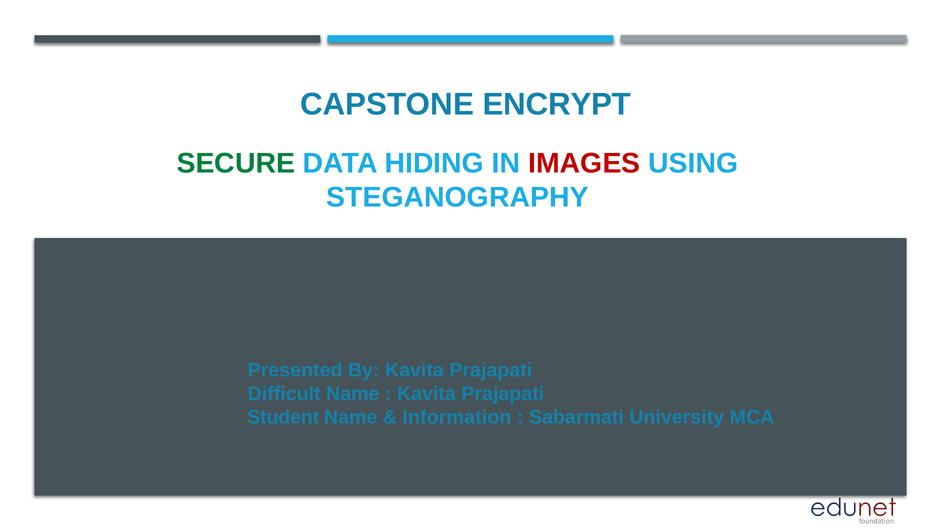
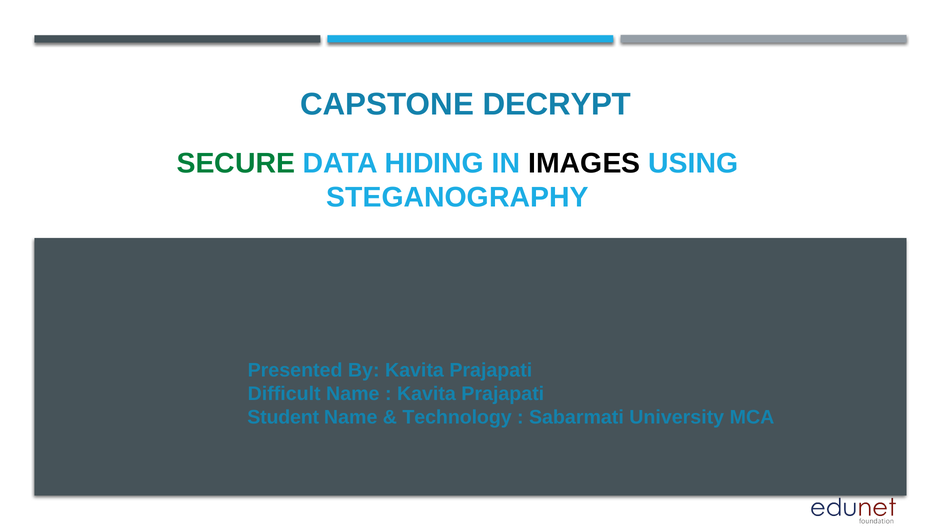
ENCRYPT: ENCRYPT -> DECRYPT (557, 104)
IMAGES colour: red -> black (584, 163)
Information: Information -> Technology (457, 418)
